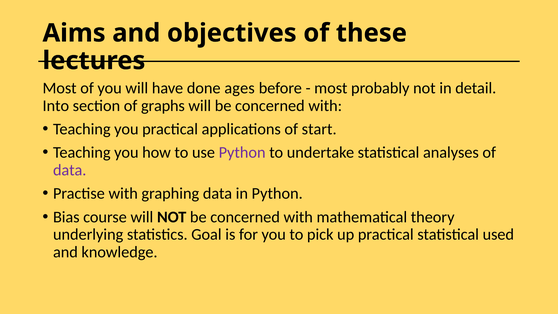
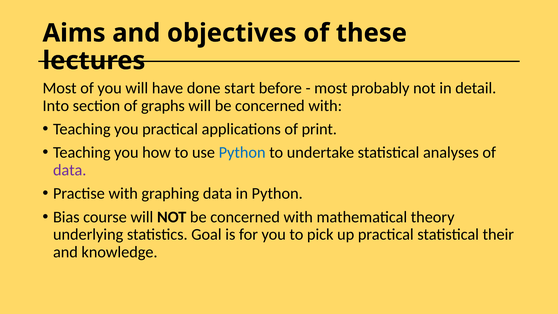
ages: ages -> start (240, 88)
start: start -> print (319, 129)
Python colour: purple -> blue (242, 153)
used: used -> their (498, 234)
